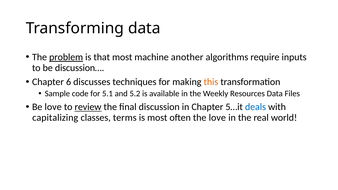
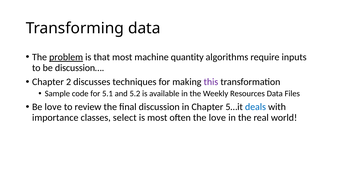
another: another -> quantity (187, 57)
6: 6 -> 2 (69, 82)
this colour: orange -> purple (211, 82)
review underline: present -> none (88, 107)
capitalizing: capitalizing -> importance (55, 118)
terms: terms -> select (125, 118)
